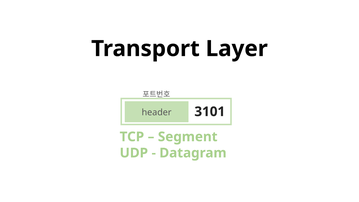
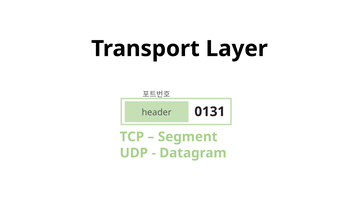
3101: 3101 -> 0131 (210, 112)
